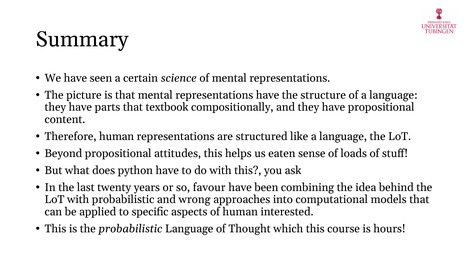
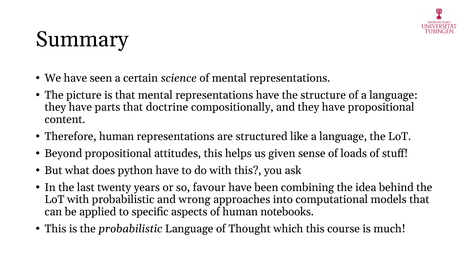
textbook: textbook -> doctrine (167, 107)
eaten: eaten -> given (282, 154)
interested: interested -> notebooks (287, 212)
hours: hours -> much (389, 229)
